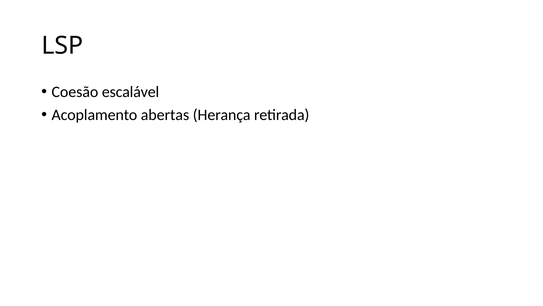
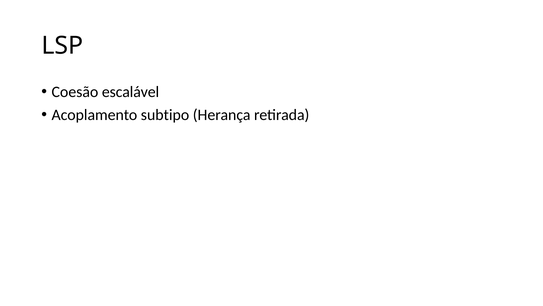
abertas: abertas -> subtipo (165, 115)
